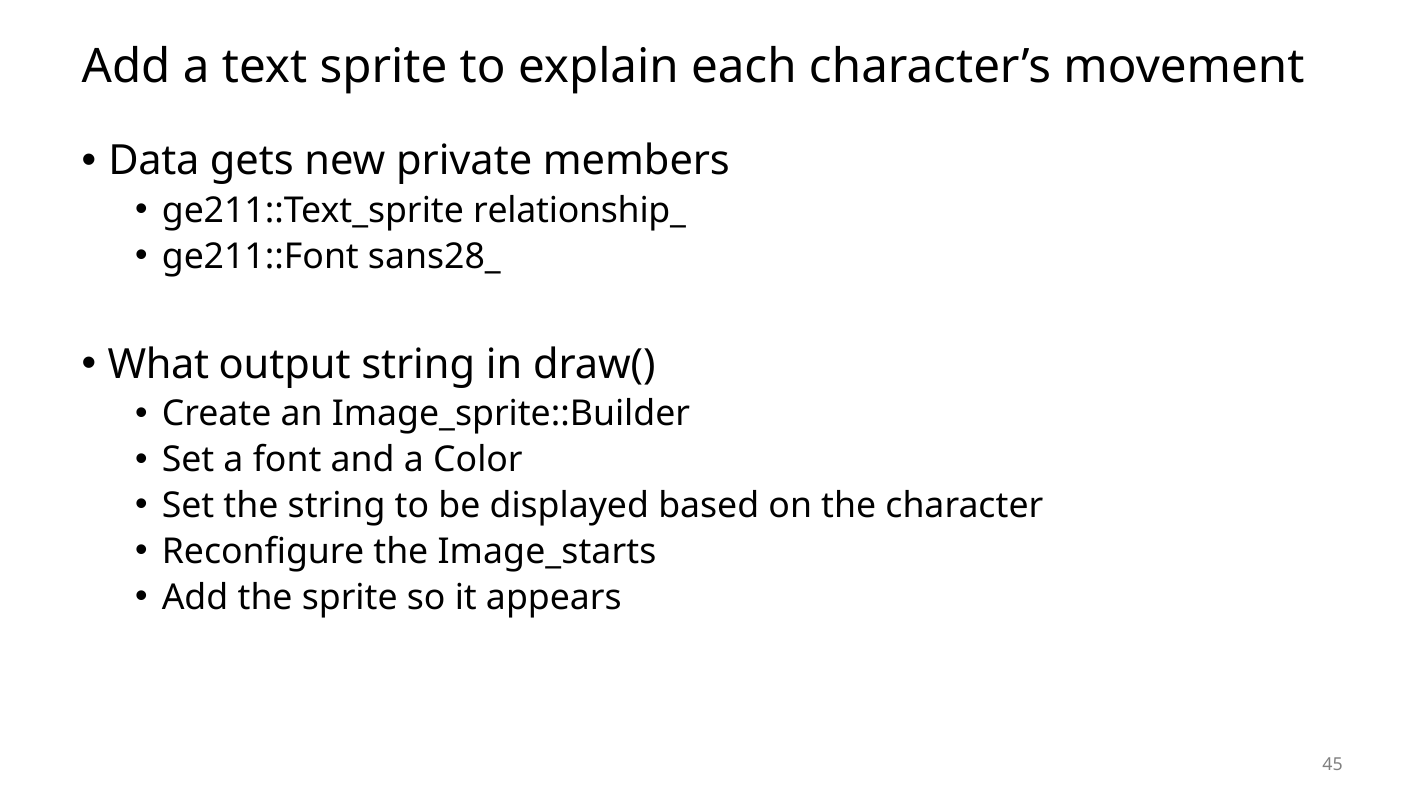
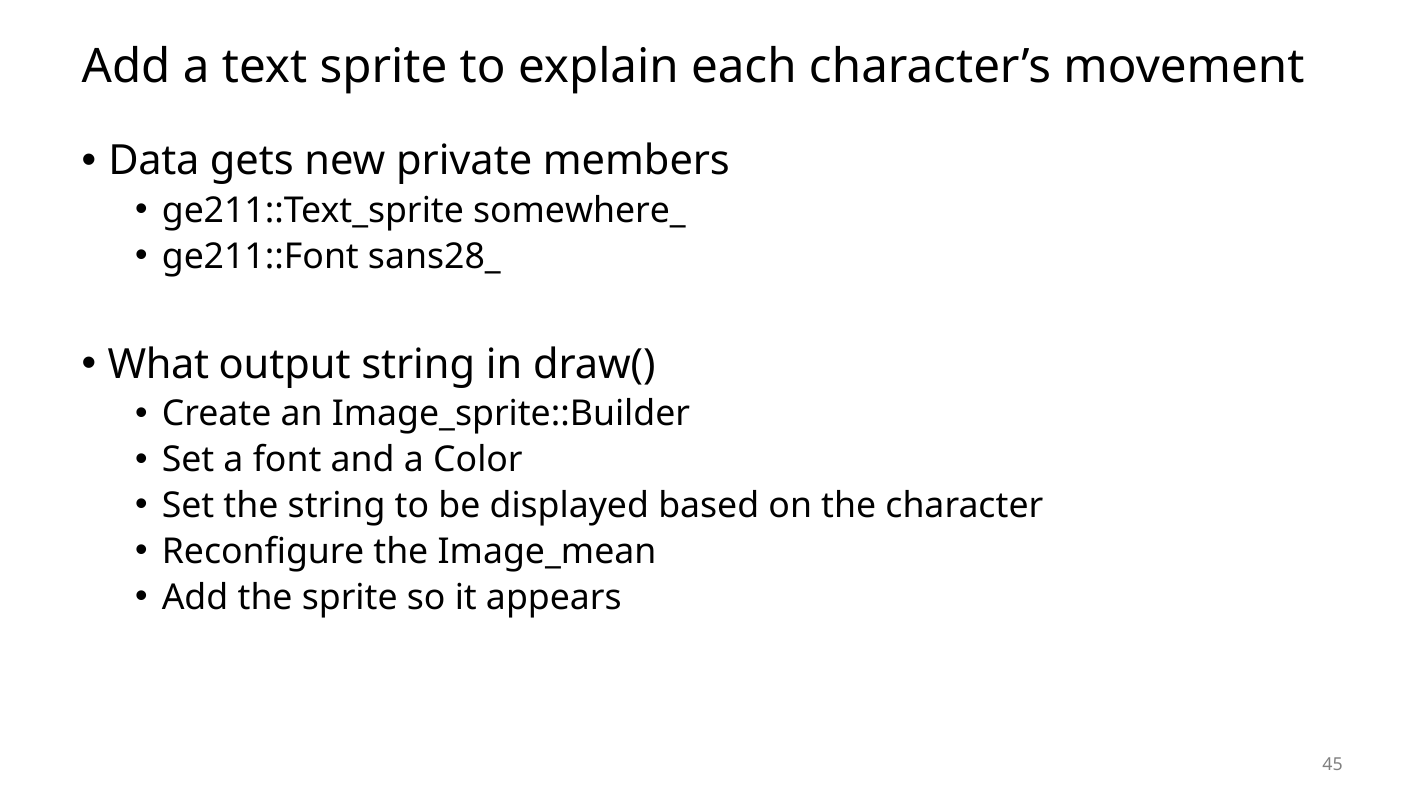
relationship_: relationship_ -> somewhere_ (579, 210)
Image_starts: Image_starts -> Image_mean (547, 551)
